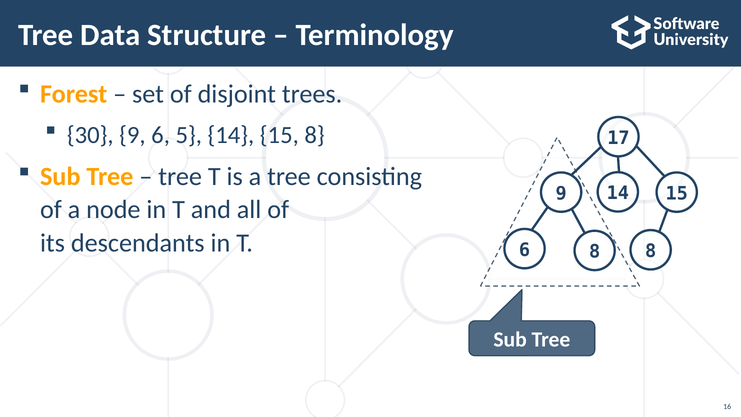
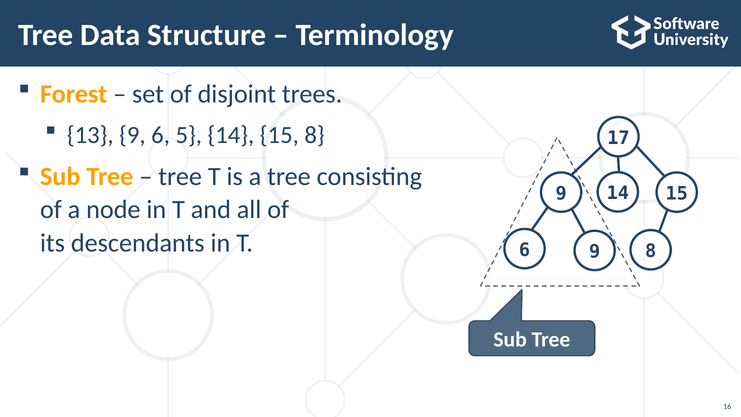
30: 30 -> 13 (90, 135)
6 8: 8 -> 9 (595, 252)
